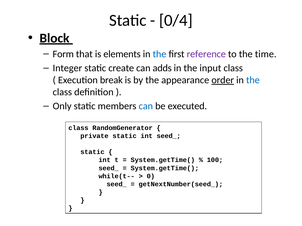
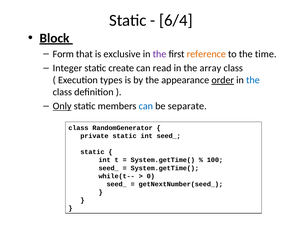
0/4: 0/4 -> 6/4 (176, 20)
elements: elements -> exclusive (122, 54)
the colour: blue -> purple (160, 54)
reference colour: purple -> orange (206, 54)
adds: adds -> read (162, 68)
input: input -> array (210, 68)
break: break -> types (111, 80)
Only underline: none -> present (62, 106)
executed: executed -> separate (187, 106)
